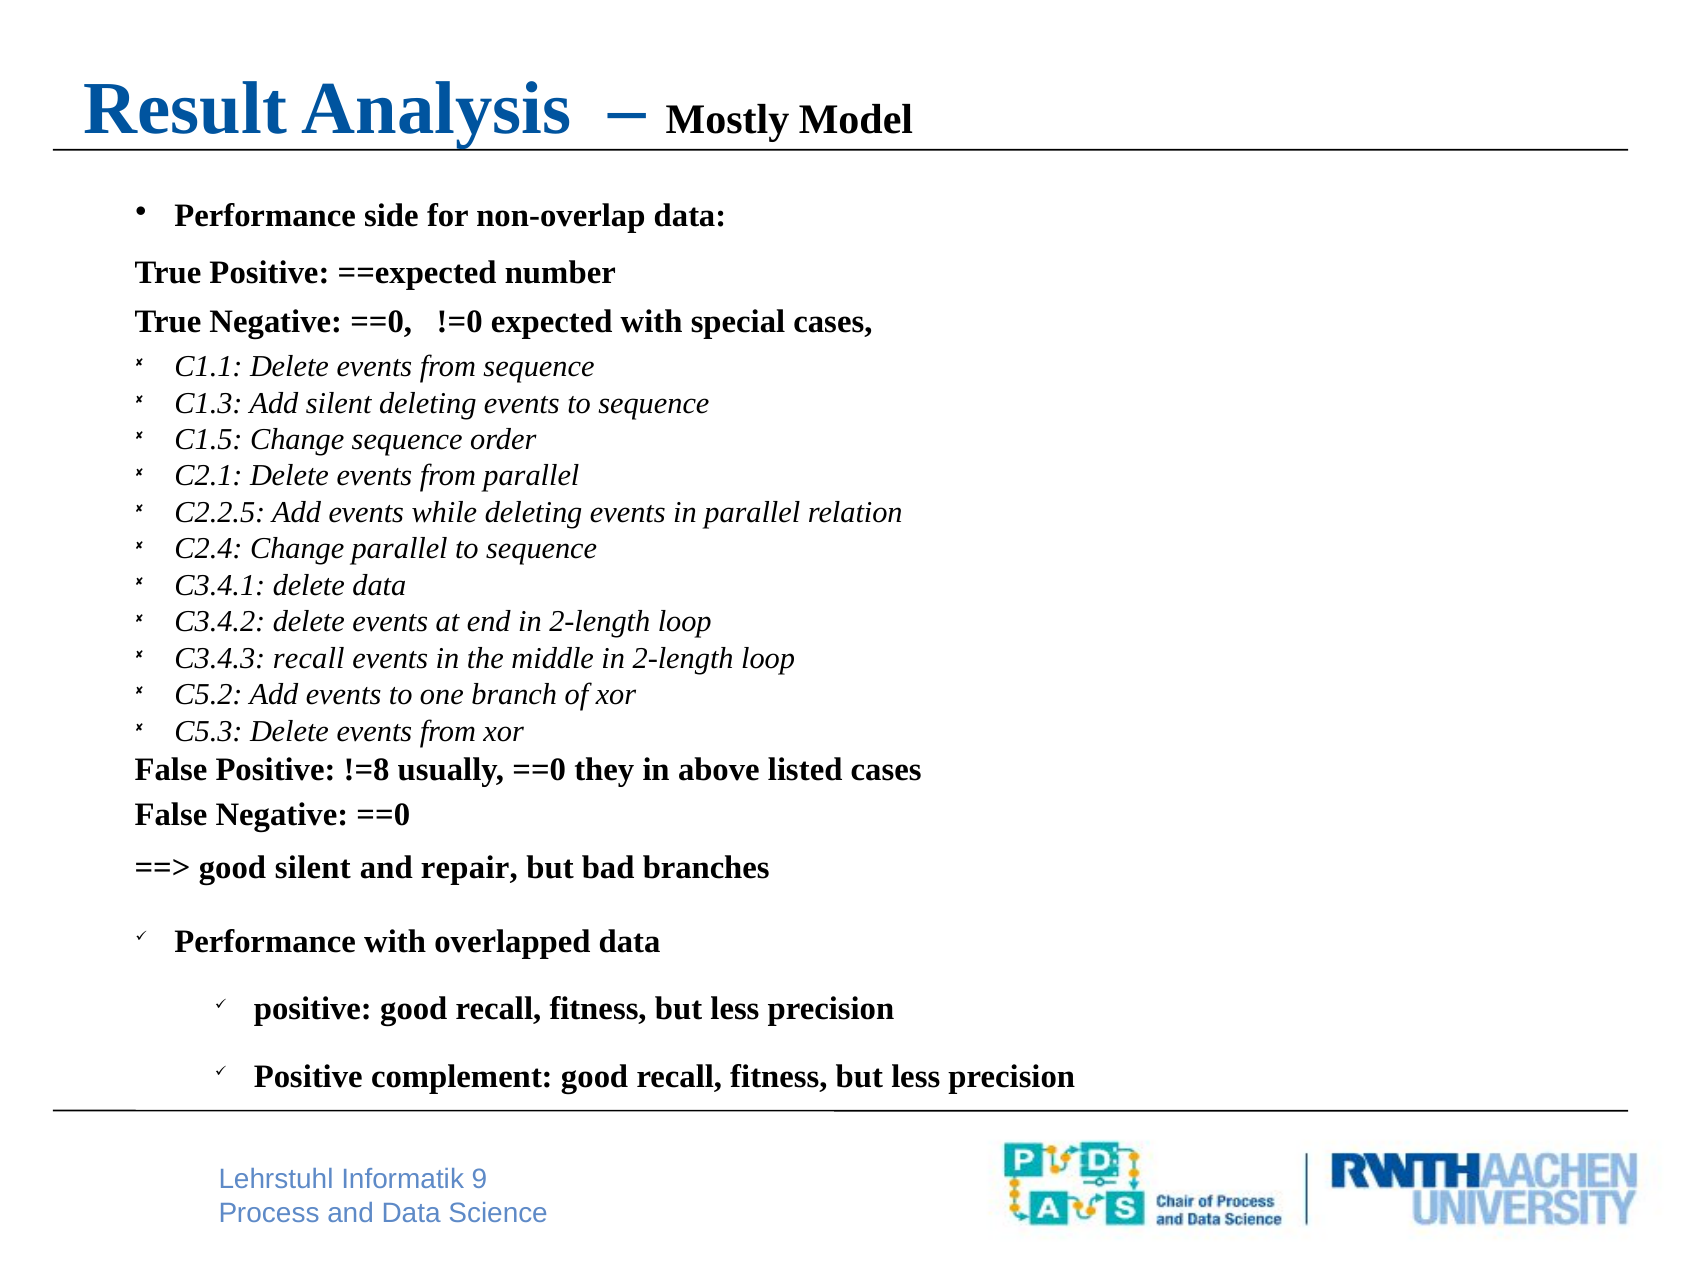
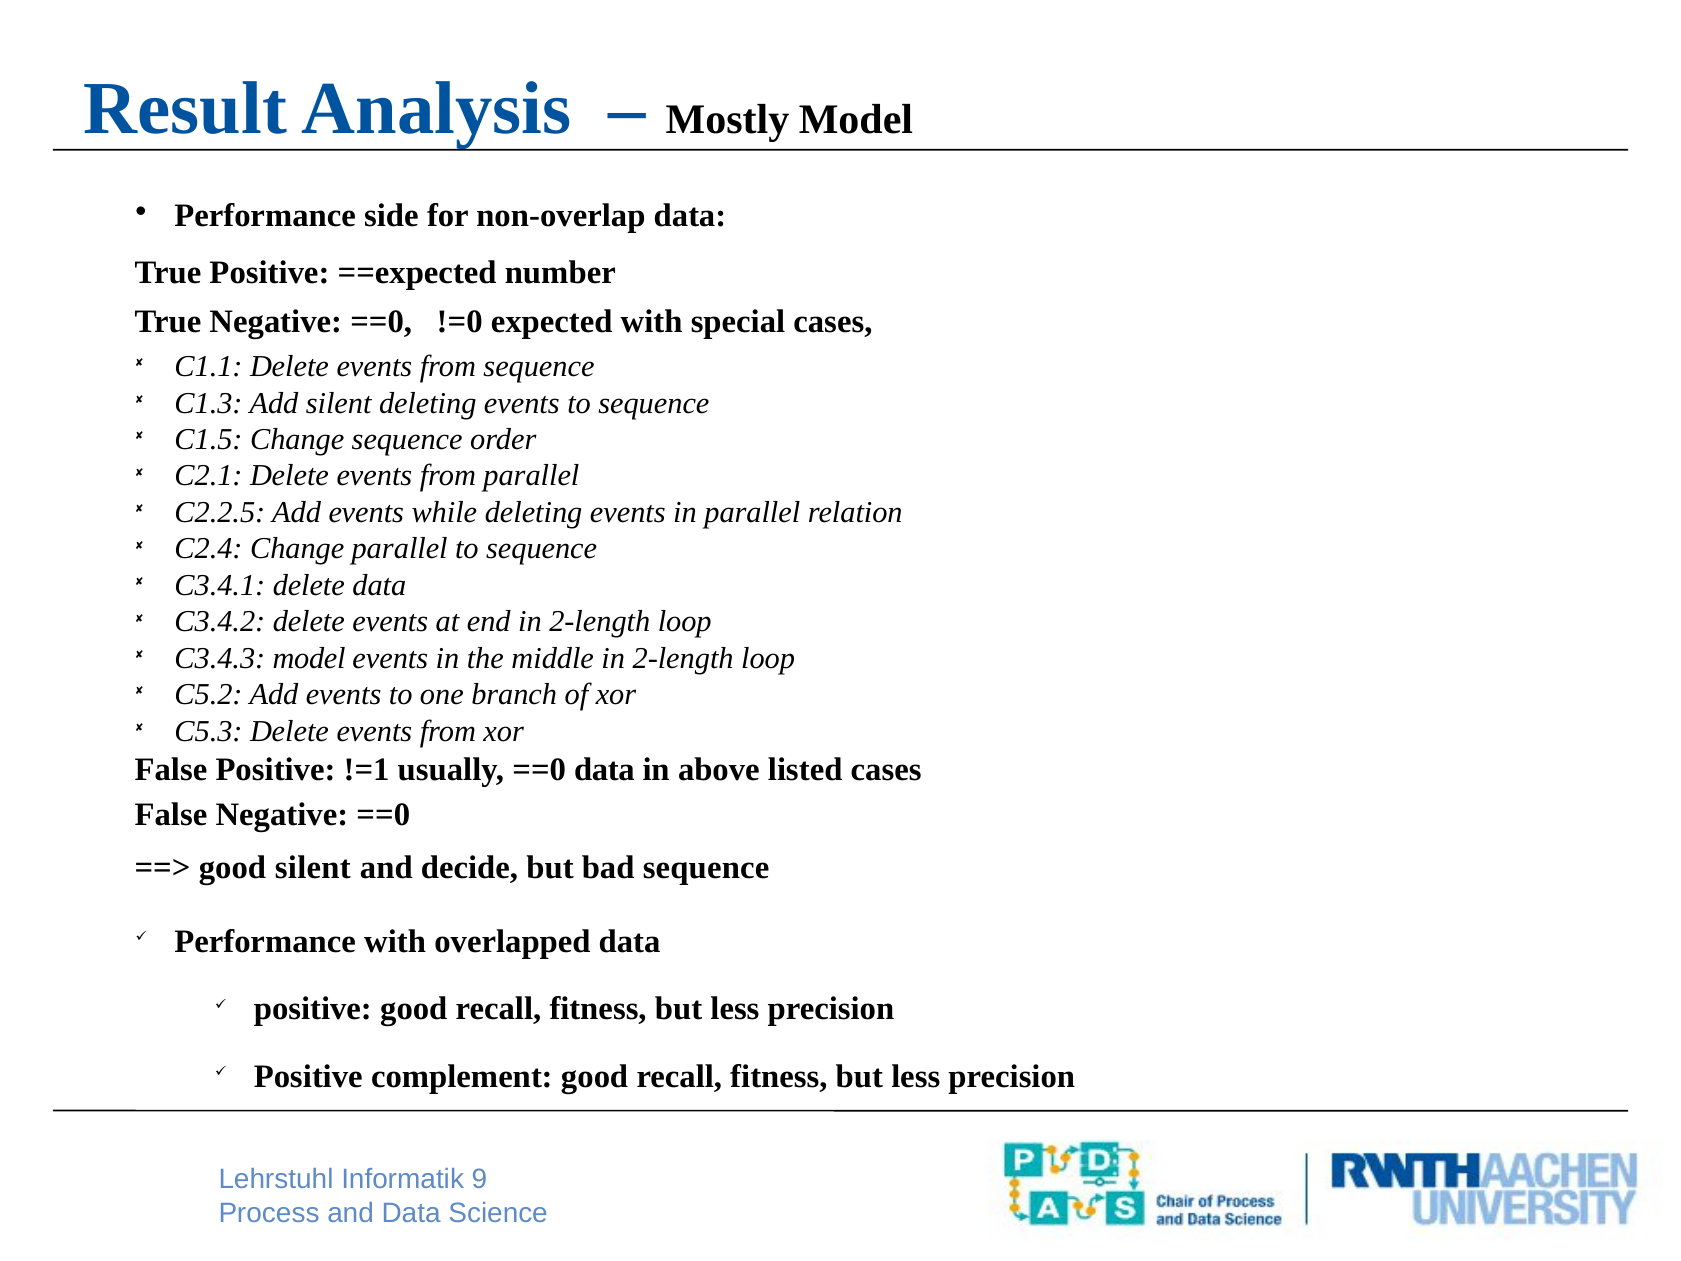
C3.4.3 recall: recall -> model (309, 658)
!=8: !=8 -> !=1 (367, 769)
==0 they: they -> data (604, 769)
repair: repair -> decide (470, 868)
bad branches: branches -> sequence (706, 868)
